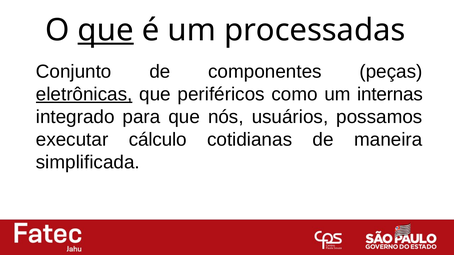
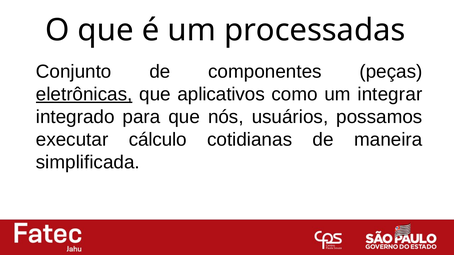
que underline: present -> none (106, 30)
periféricos: periféricos -> aplicativos (221, 94)
internas: internas -> integrar (390, 94)
